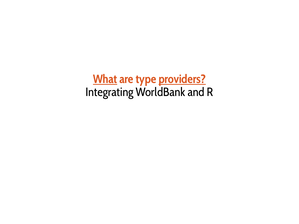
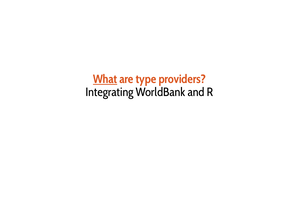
providers underline: present -> none (182, 79)
